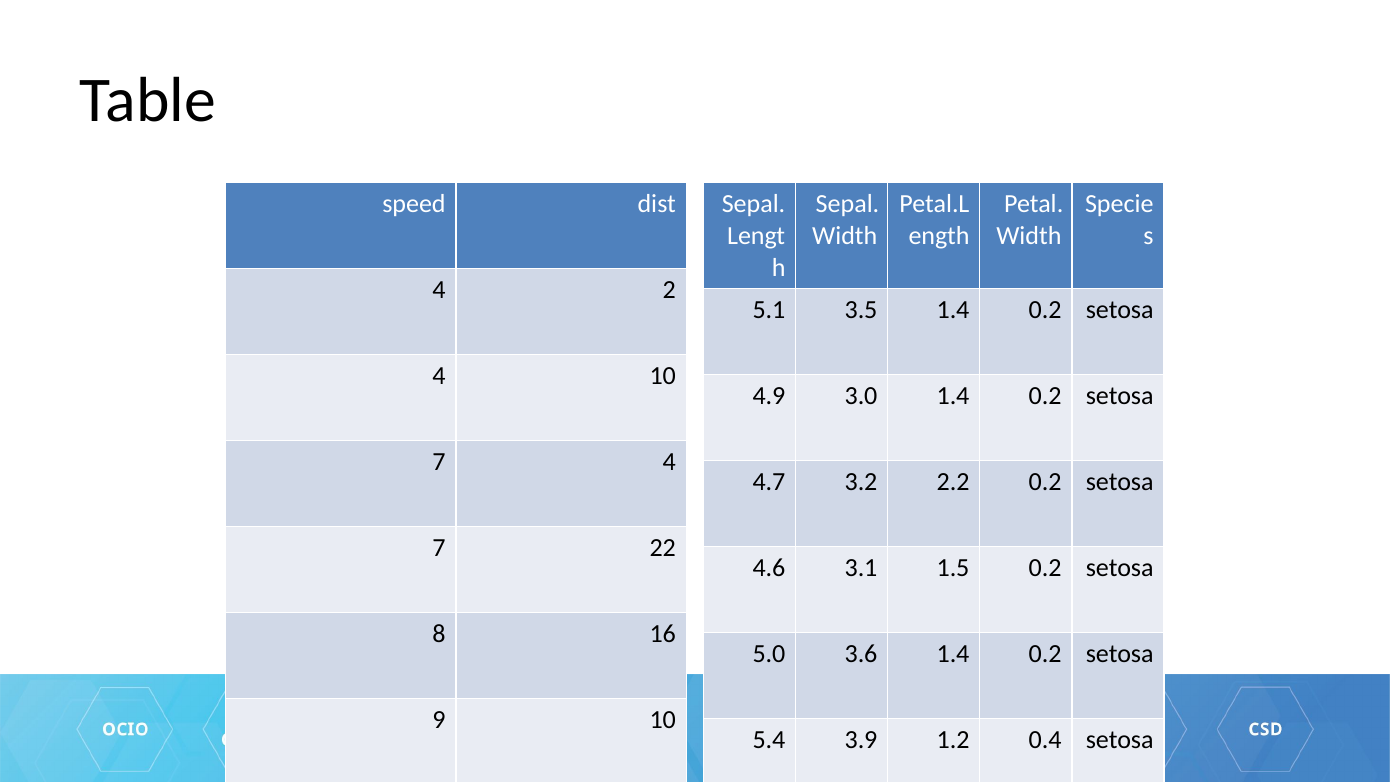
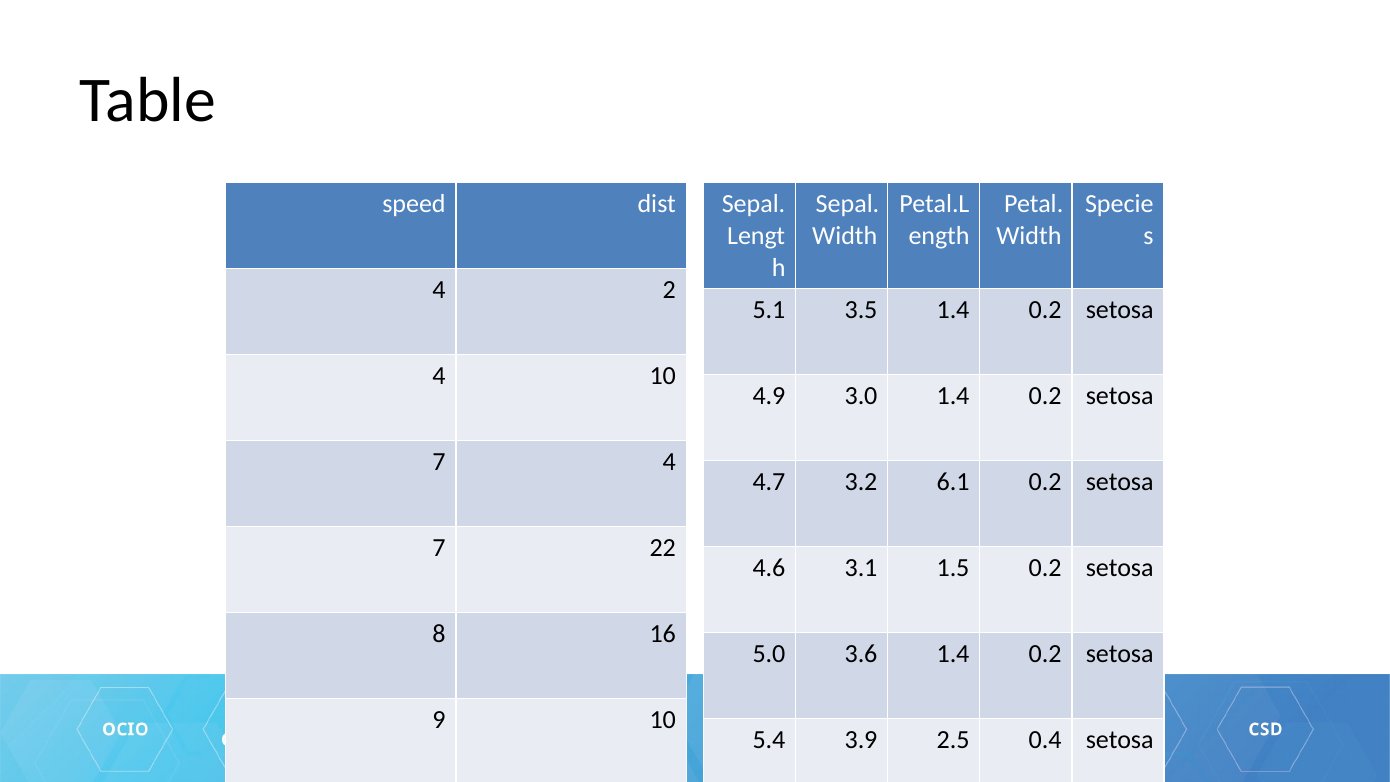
2.2: 2.2 -> 6.1 (953, 482)
1.2: 1.2 -> 2.5 (953, 740)
